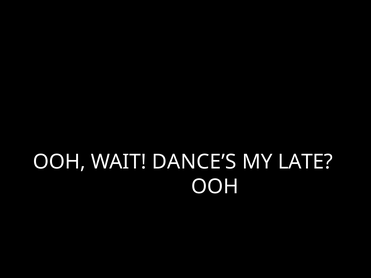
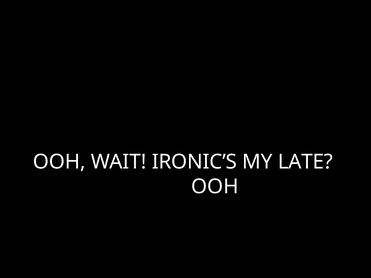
DANCE’S: DANCE’S -> IRONIC’S (194, 162)
